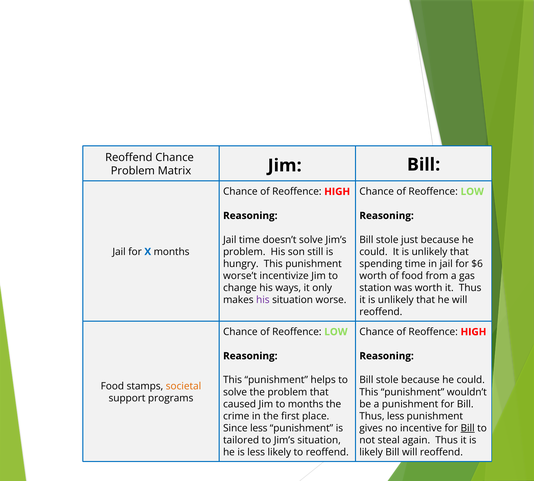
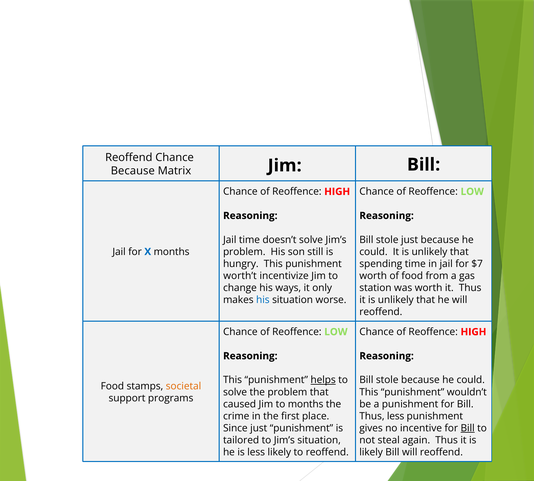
Problem: Problem -> Because (133, 171)
$6: $6 -> $7 (477, 264)
worse’t: worse’t -> worth’t (240, 276)
his colour: purple -> blue (263, 300)
helps underline: none -> present (323, 380)
Since less: less -> just (259, 428)
